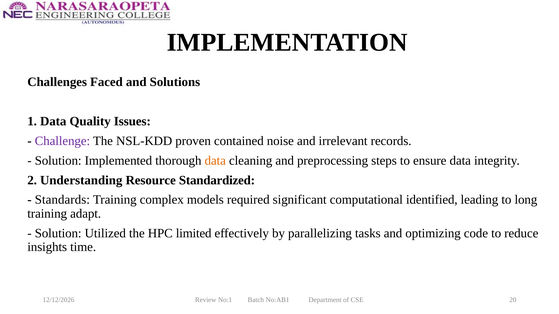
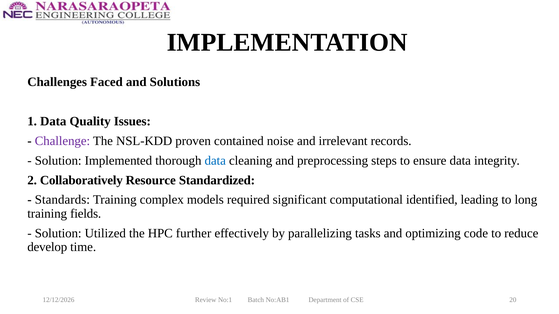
data colour: orange -> blue (215, 161)
Understanding: Understanding -> Collaboratively (81, 180)
adapt: adapt -> fields (86, 214)
limited: limited -> further (194, 234)
insights: insights -> develop (47, 247)
